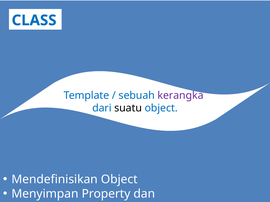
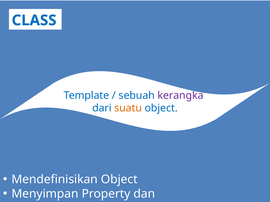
suatu colour: black -> orange (128, 108)
